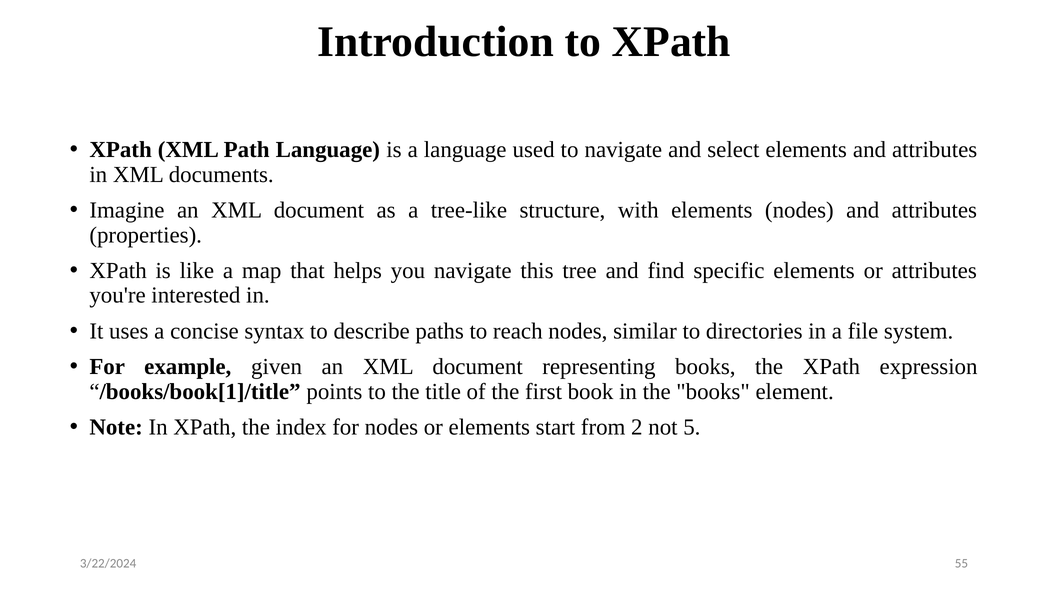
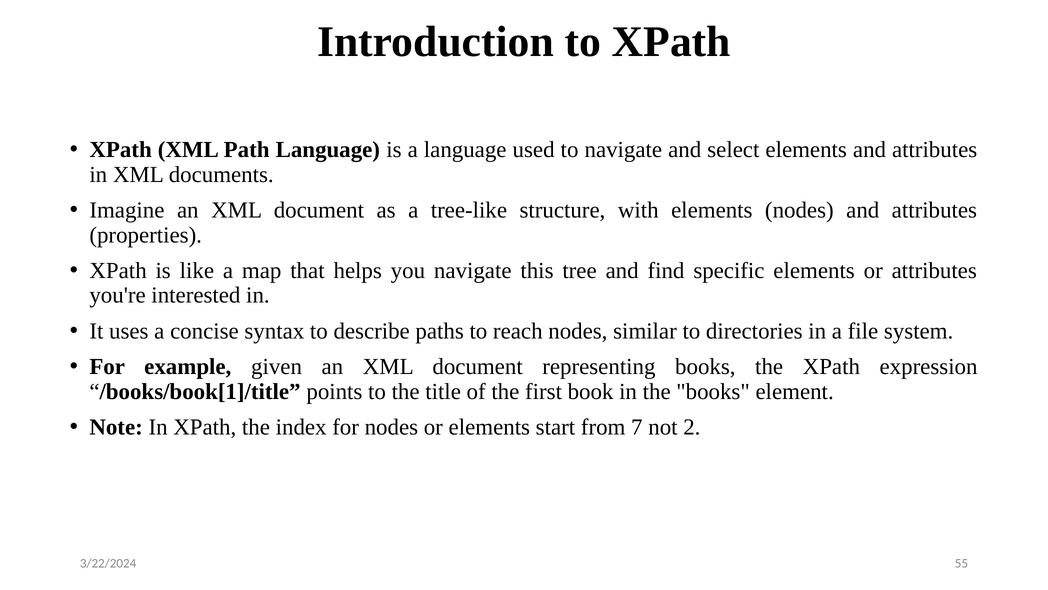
2: 2 -> 7 (637, 427)
5: 5 -> 2 (692, 427)
